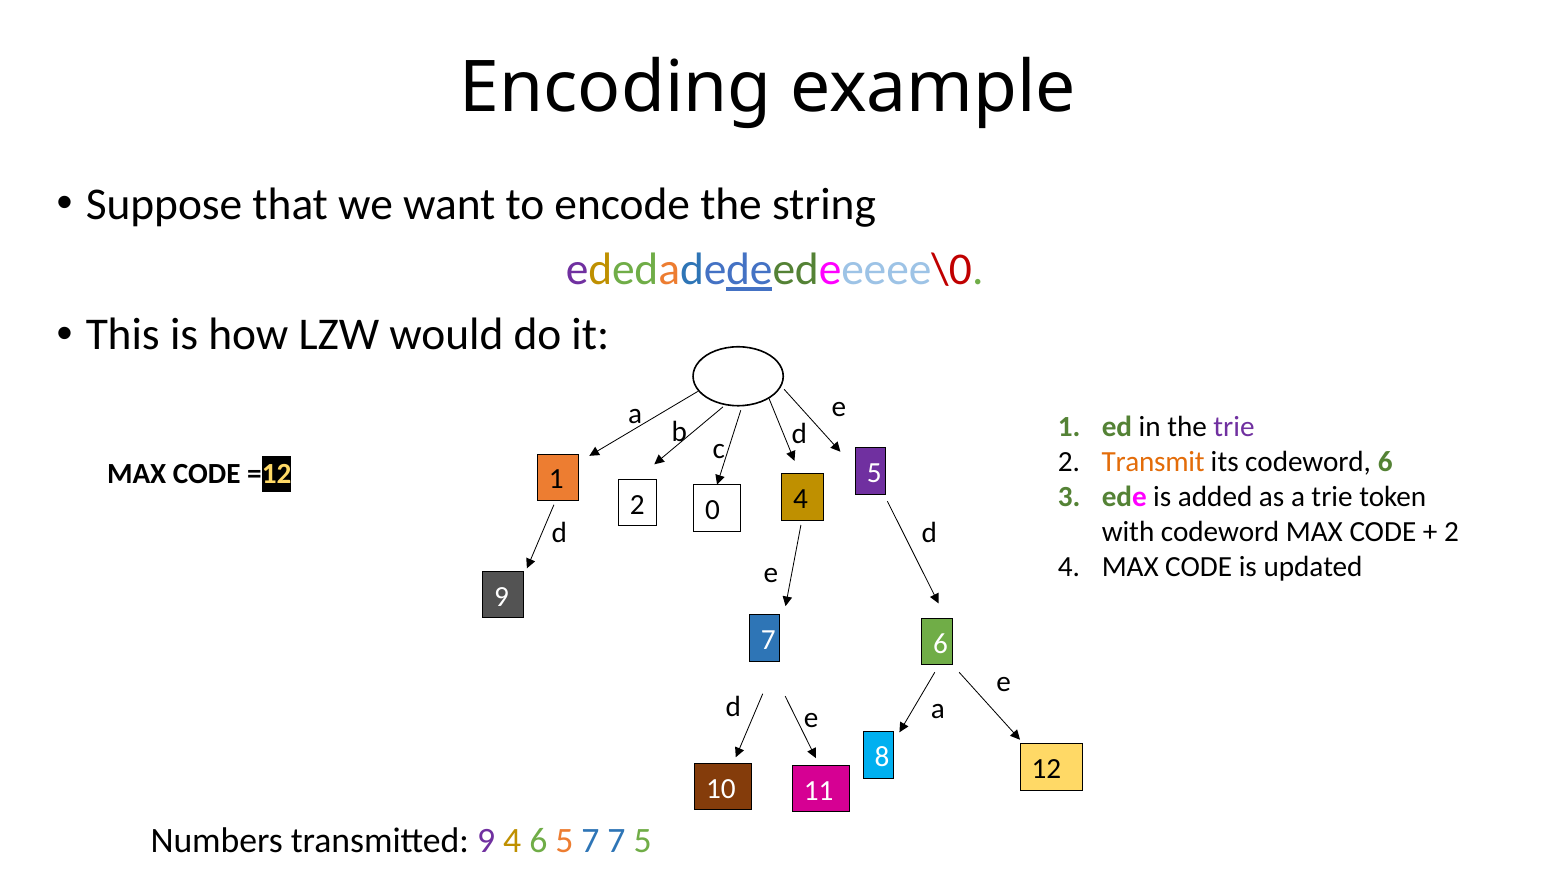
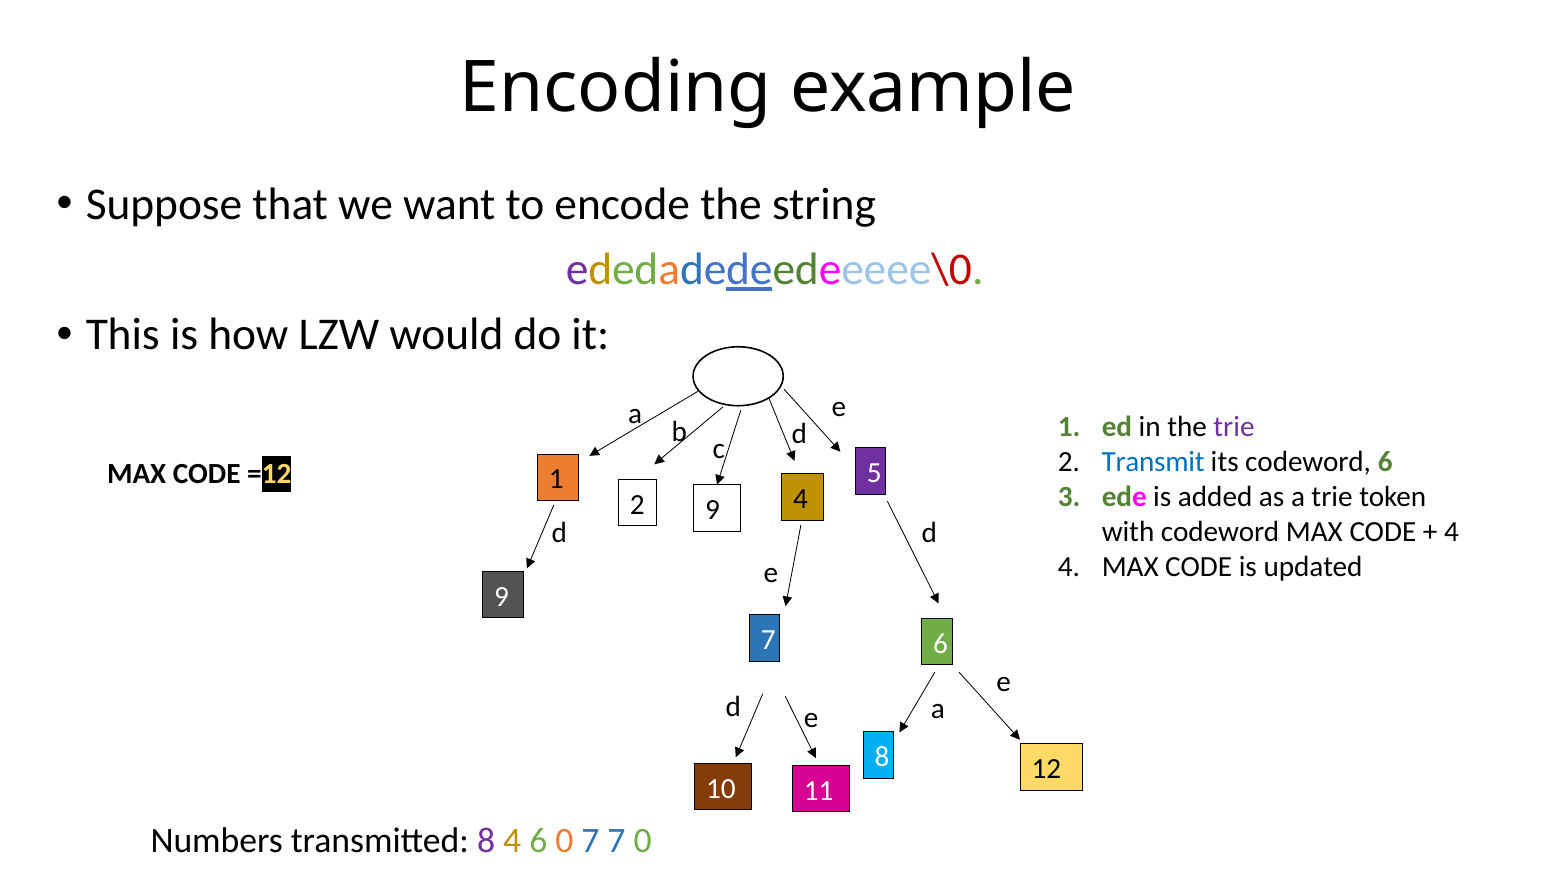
Transmit colour: orange -> blue (1153, 462)
2 0: 0 -> 9 (713, 510)
2: 2 -> 4 (1451, 532)
transmitted 9: 9 -> 8 (486, 841)
6 5: 5 -> 0 (564, 841)
7 5: 5 -> 0 (643, 841)
